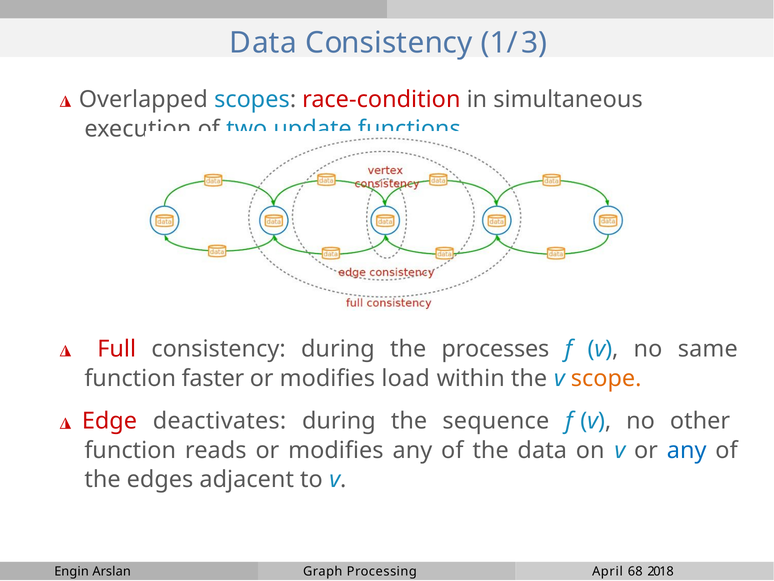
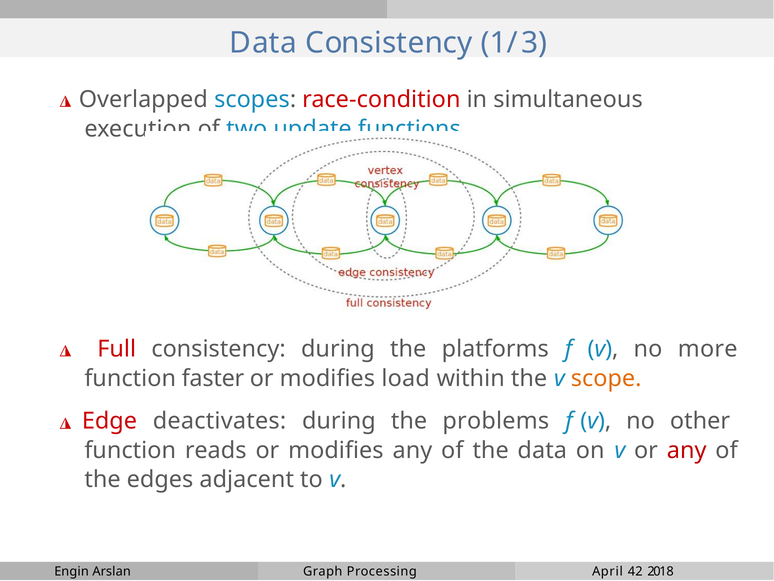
processes: processes -> platforms (495, 349)
same: same -> more (708, 349)
sequence: sequence -> problems (496, 421)
any colour: blue -> red (687, 451)
68: 68 -> 42 (635, 571)
